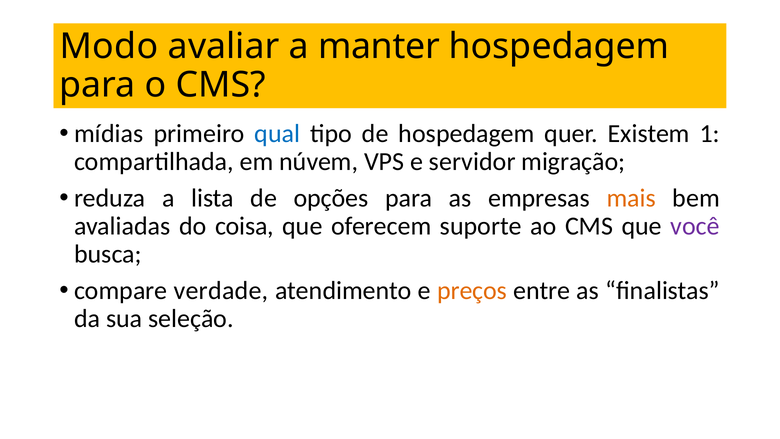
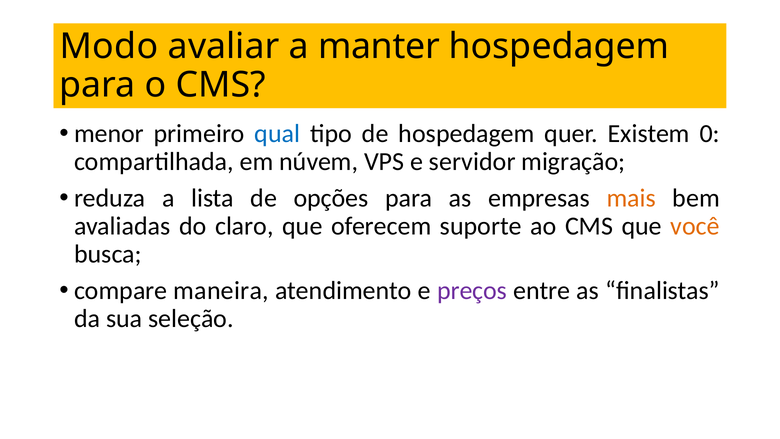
mídias: mídias -> menor (109, 134)
1: 1 -> 0 (710, 134)
coisa: coisa -> claro (244, 226)
você colour: purple -> orange (695, 226)
verdade: verdade -> maneira (221, 290)
preços colour: orange -> purple (472, 290)
